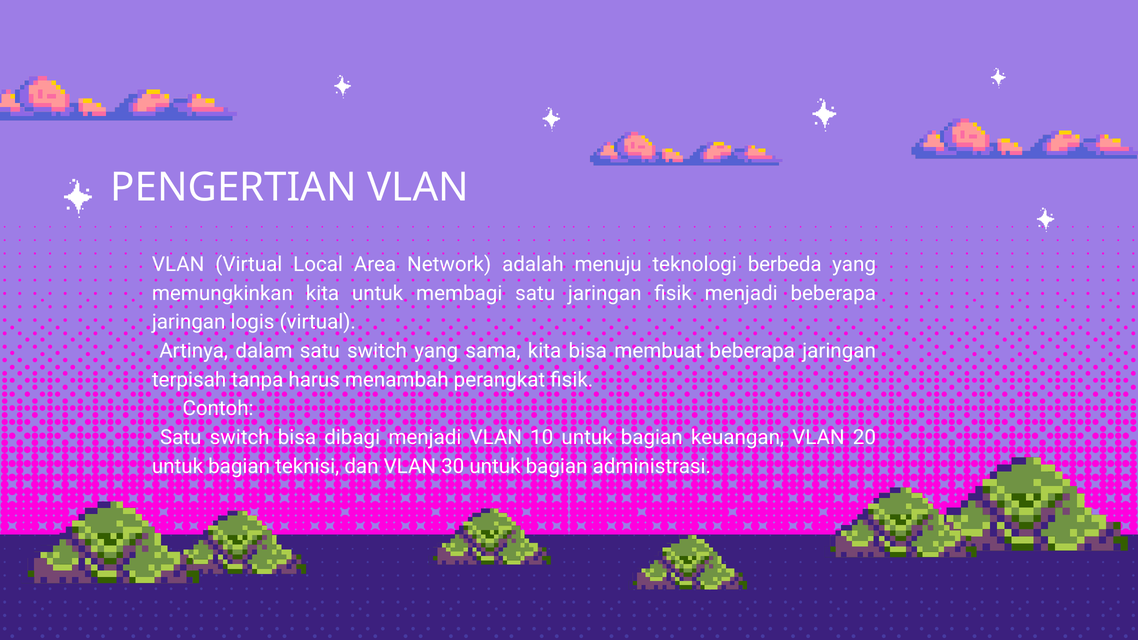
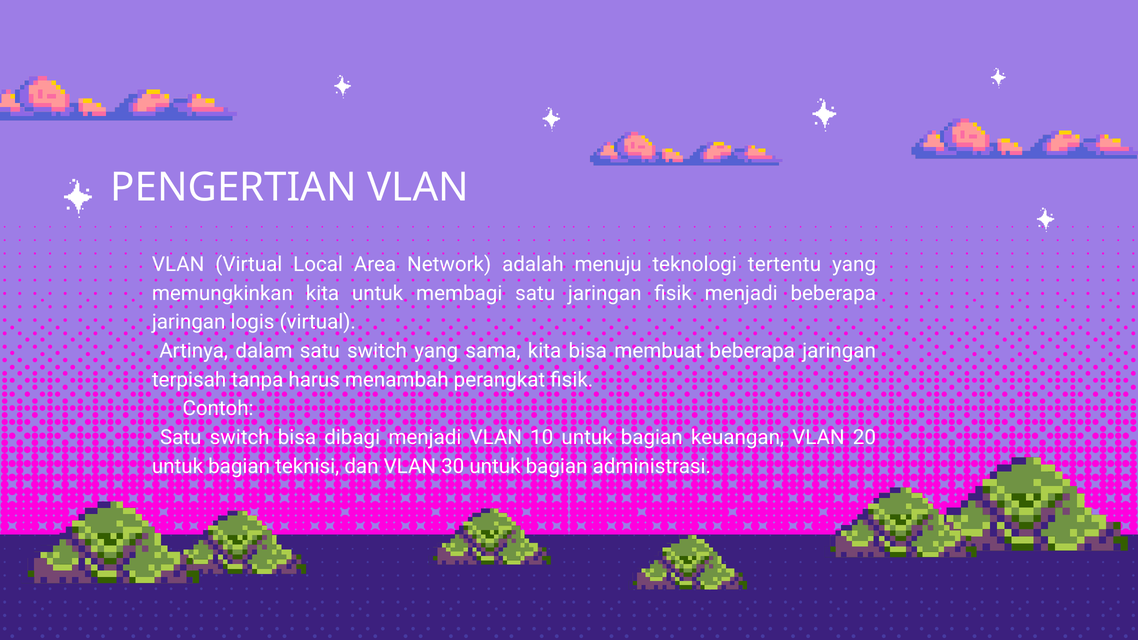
berbeda: berbeda -> tertentu (784, 264)
